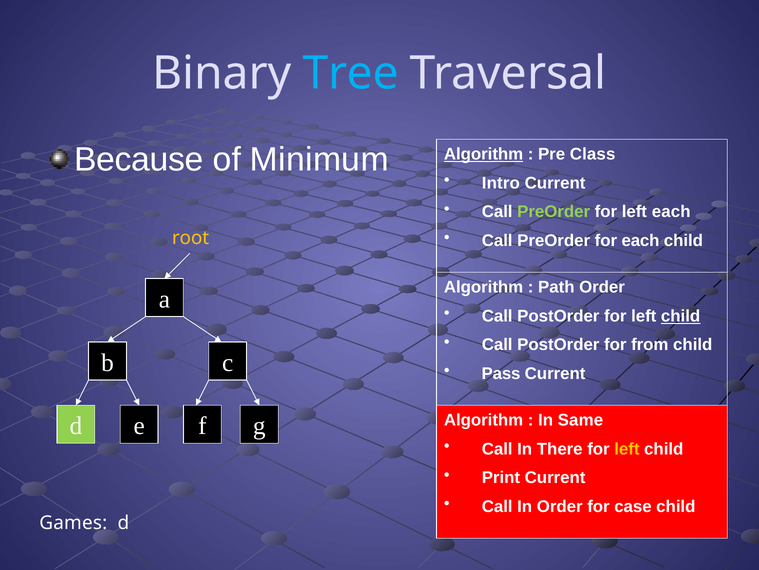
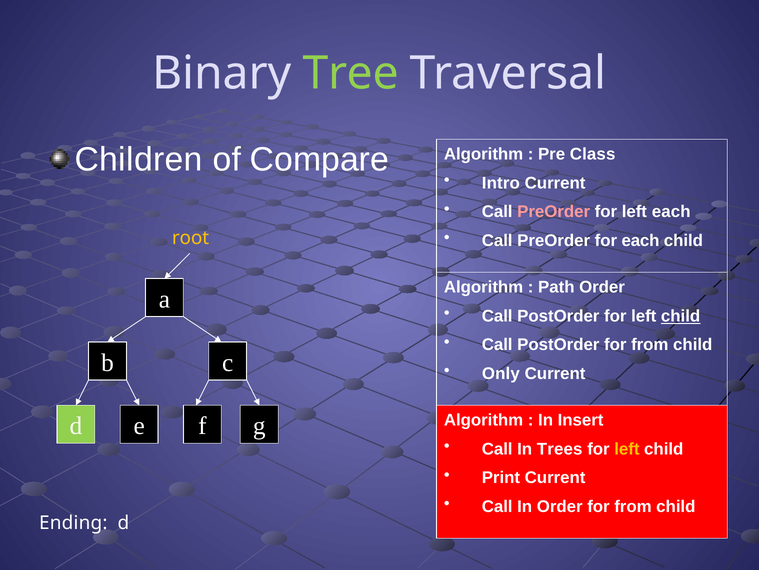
Tree colour: light blue -> light green (351, 73)
Because: Because -> Children (139, 159)
Minimum: Minimum -> Compare (319, 159)
Algorithm underline: present -> none (484, 154)
PreOrder colour: light green -> pink (554, 212)
Pass: Pass -> Only (501, 373)
Same: Same -> Insert (581, 420)
There: There -> Trees (560, 448)
Order for case: case -> from (633, 506)
Games: Games -> Ending (73, 522)
